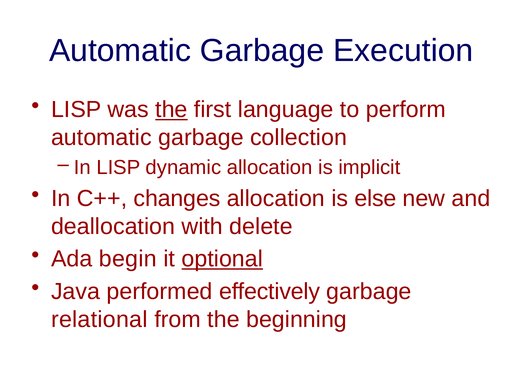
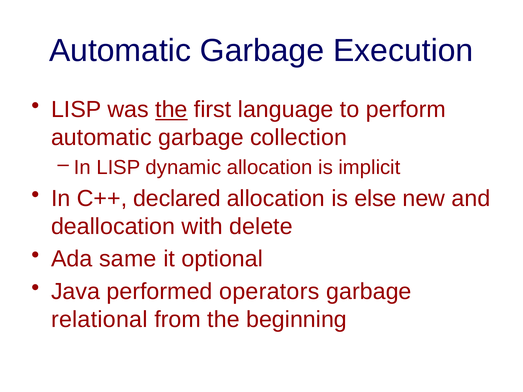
changes: changes -> declared (177, 199)
begin: begin -> same (128, 259)
optional underline: present -> none (222, 259)
effectively: effectively -> operators (269, 292)
